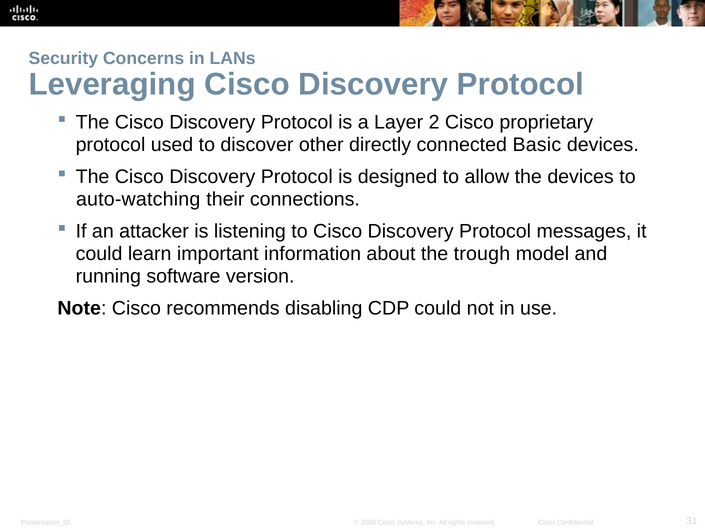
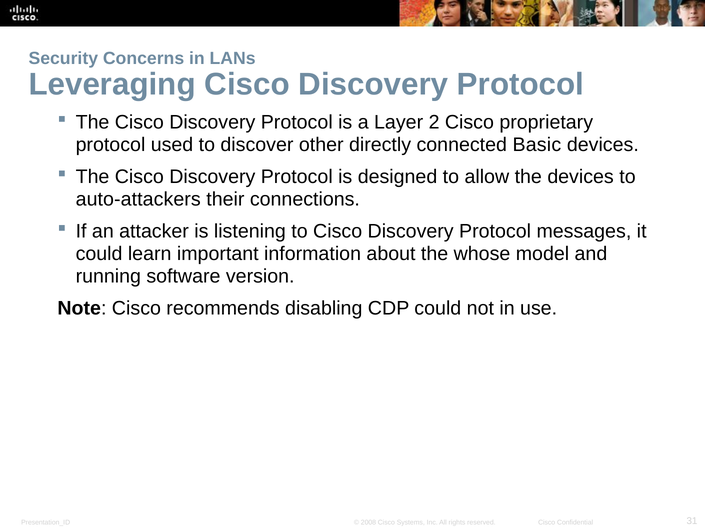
auto-watching: auto-watching -> auto-attackers (138, 199)
trough: trough -> whose (482, 254)
